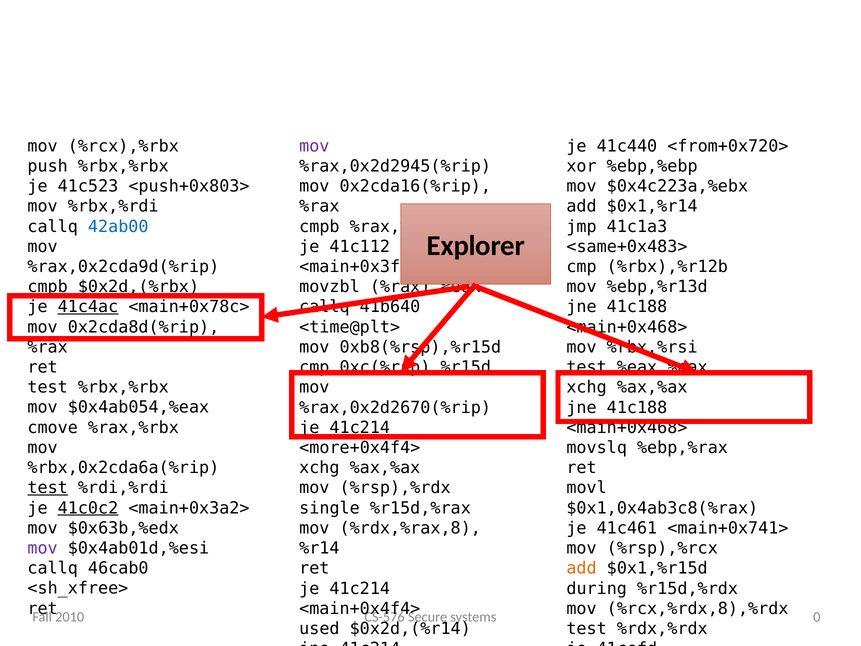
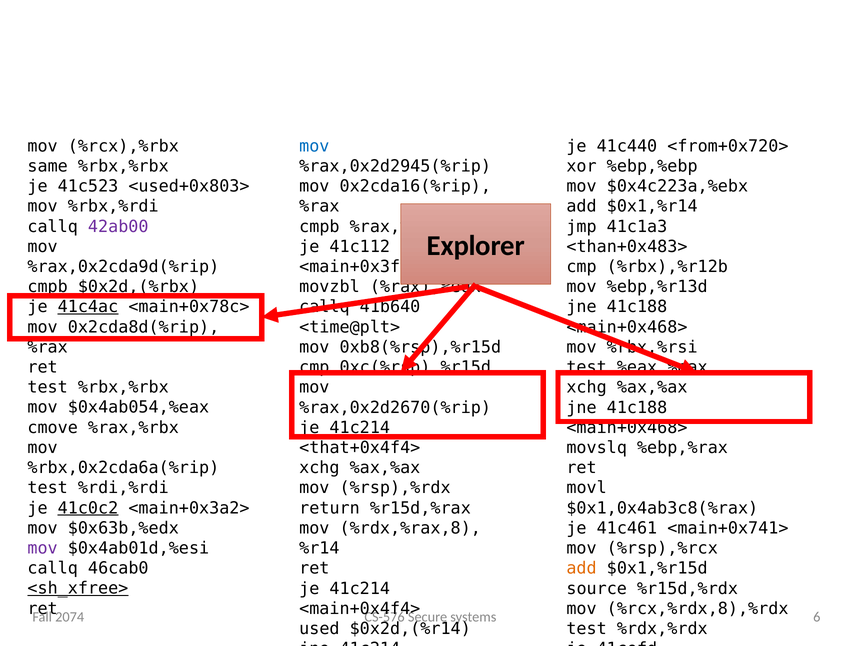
mov colour: purple -> blue (314, 146)
push: push -> same (48, 166)
<push+0x803>: <push+0x803> -> <used+0x803> (189, 186)
42ab00 colour: blue -> purple (118, 226)
<same+0x483>: <same+0x483> -> <than+0x483> (627, 247)
<more+0x4f4>: <more+0x4f4> -> <that+0x4f4> (360, 448)
test underline: present -> none (48, 488)
single: single -> return (330, 508)
<sh_xfree> underline: none -> present (78, 588)
during: during -> source (597, 588)
0: 0 -> 6 (817, 617)
2010: 2010 -> 2074 (70, 617)
